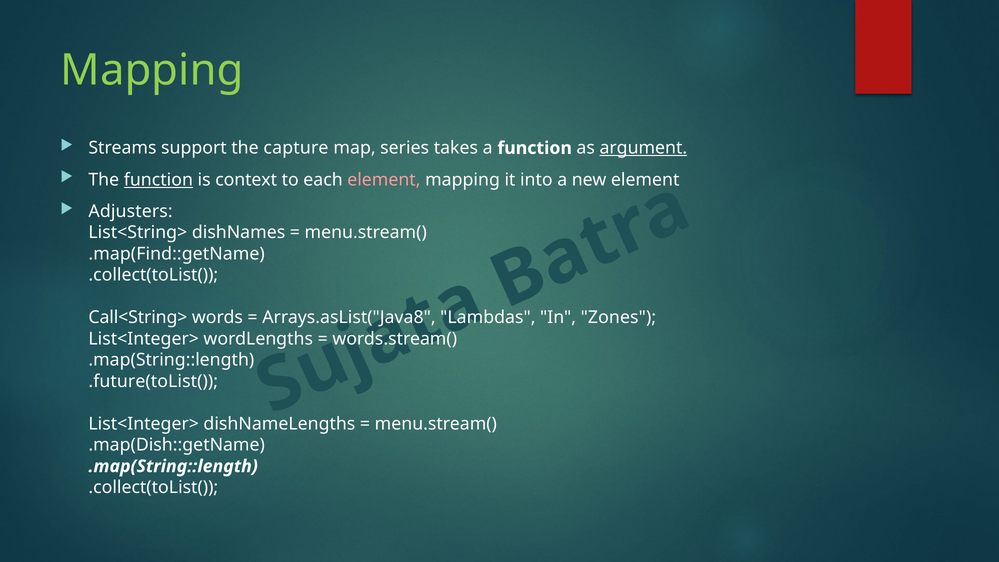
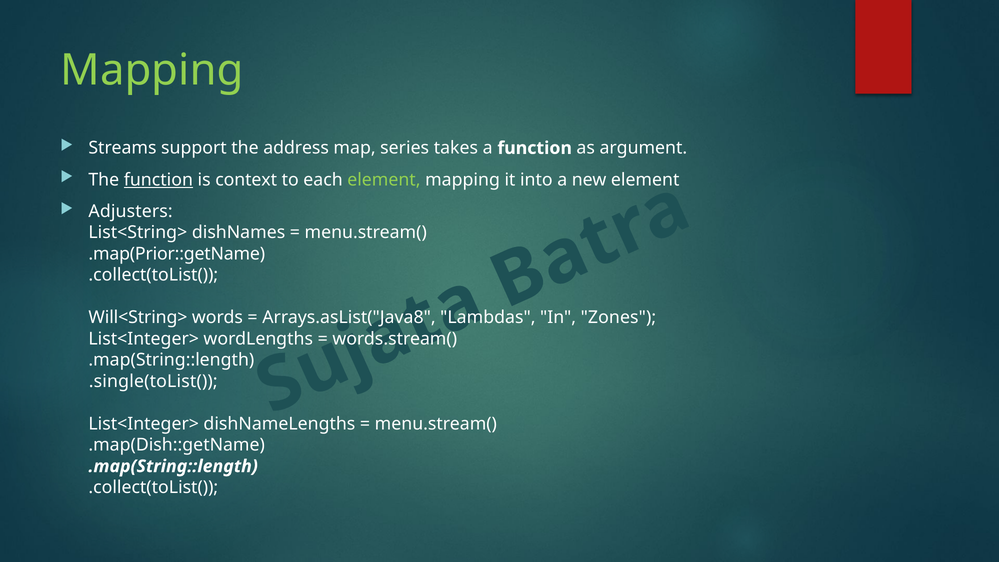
capture: capture -> address (296, 148)
argument underline: present -> none (643, 148)
element colour: pink -> light green (384, 180)
.map(Find::getName: .map(Find::getName -> .map(Prior::getName (177, 254)
Call<String>: Call<String> -> Will<String> (138, 318)
.future(toList(: .future(toList( -> .single(toList( (153, 381)
